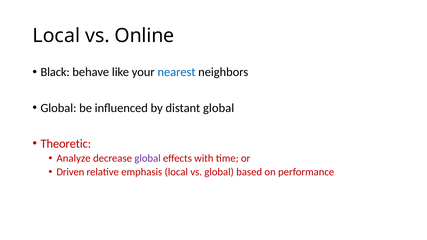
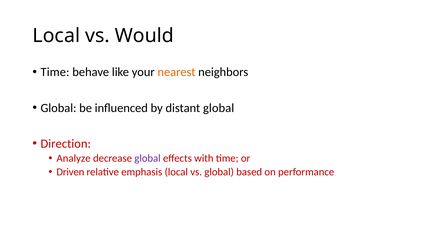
Online: Online -> Would (144, 36)
Black: Black -> Time (55, 72)
nearest colour: blue -> orange (177, 72)
Theoretic: Theoretic -> Direction (66, 144)
